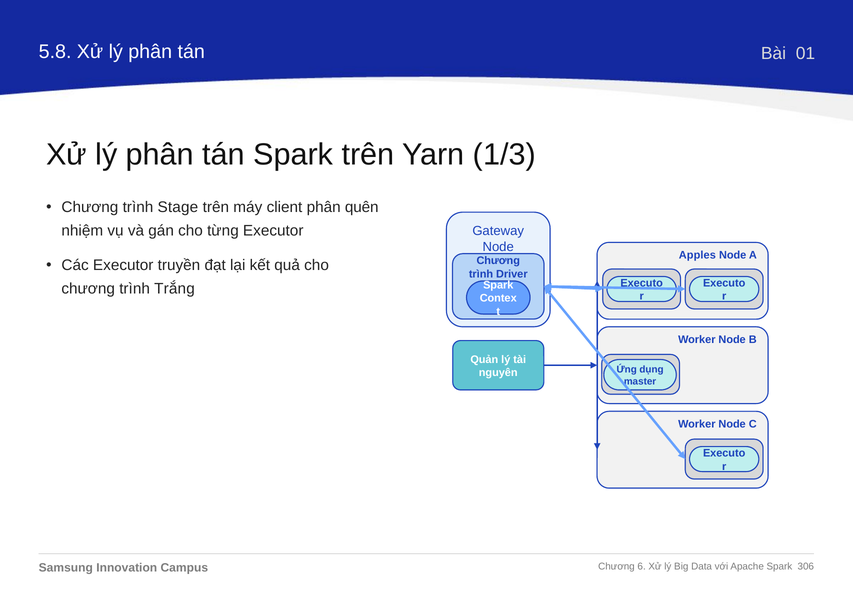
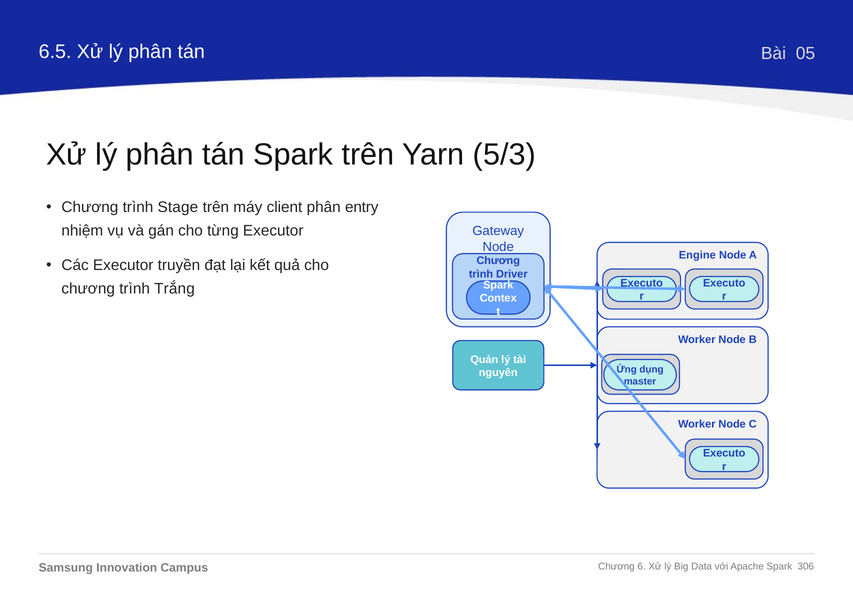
5.8: 5.8 -> 6.5 (55, 52)
01: 01 -> 05 (805, 53)
1/3: 1/3 -> 5/3 (504, 155)
quên: quên -> entry (362, 207)
Apples: Apples -> Engine (697, 255)
